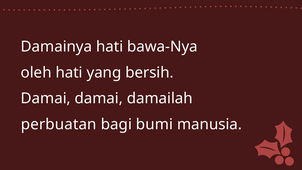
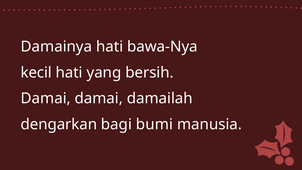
oleh: oleh -> kecil (36, 73)
perbuatan: perbuatan -> dengarkan (59, 124)
